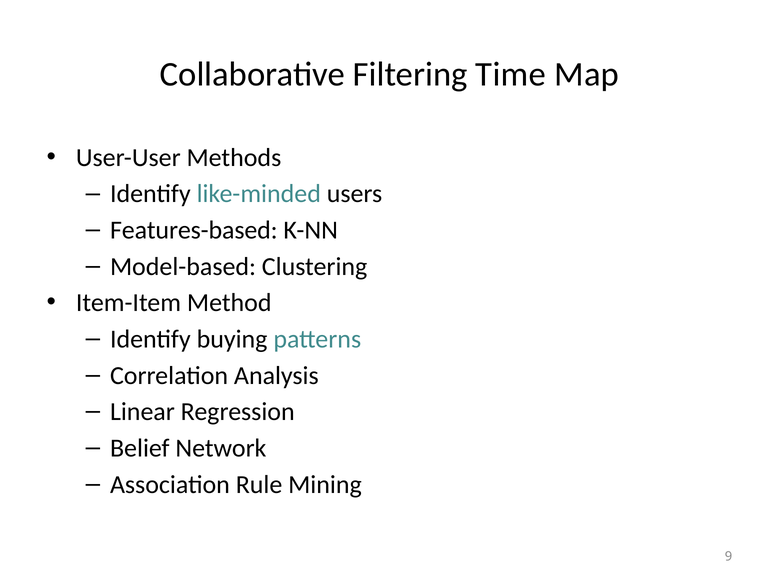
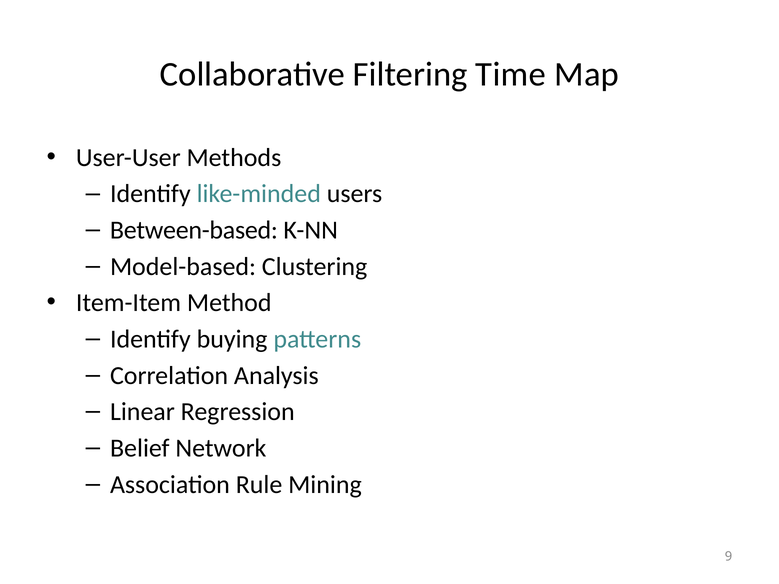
Features-based: Features-based -> Between-based (194, 230)
